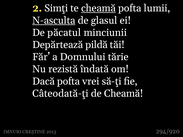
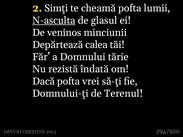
cheamă underline: present -> none (98, 8)
păcatul: păcatul -> veninos (64, 33)
pildă: pildă -> calea (96, 45)
Câteodată-ţi: Câteodată-ţi -> Domnului-ţi (60, 94)
de Cheamă: Cheamă -> Terenul (124, 94)
